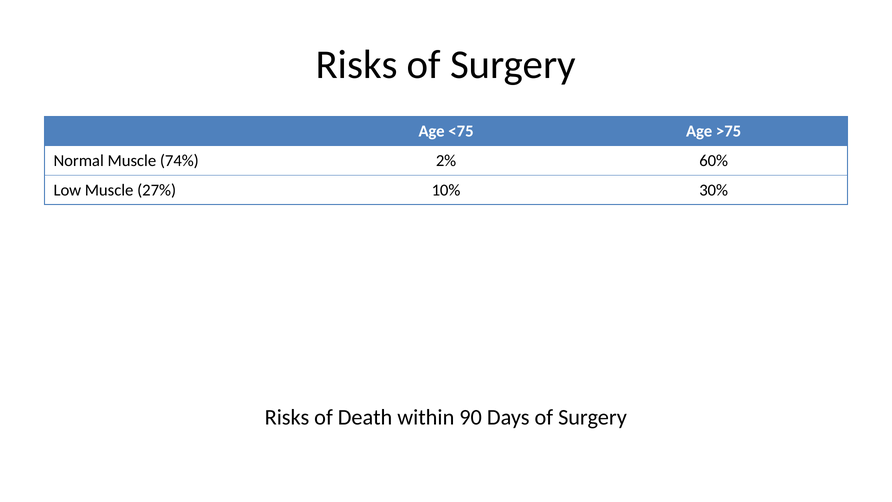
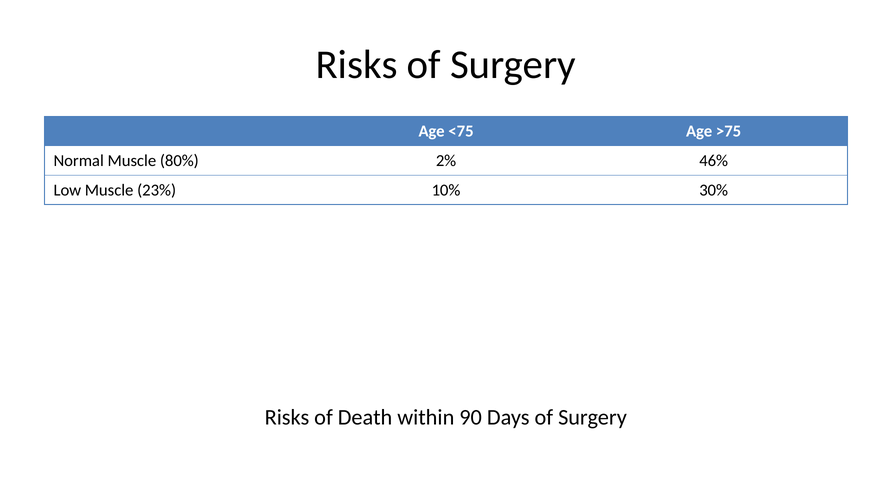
74%: 74% -> 80% (179, 161)
60%: 60% -> 46% (714, 161)
27%: 27% -> 23% (157, 190)
